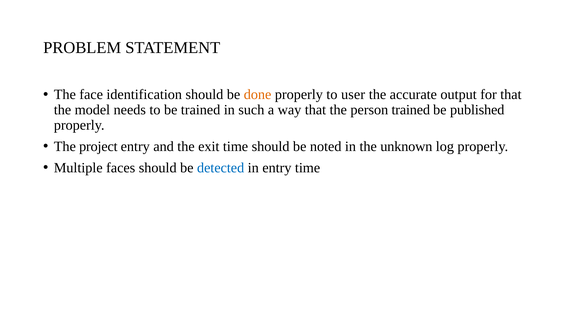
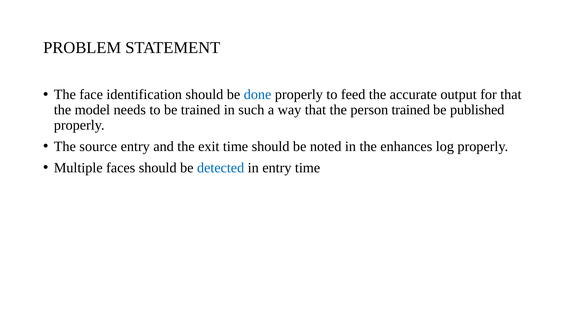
done colour: orange -> blue (258, 95)
user: user -> feed (353, 95)
project: project -> source (98, 146)
unknown: unknown -> enhances (406, 146)
